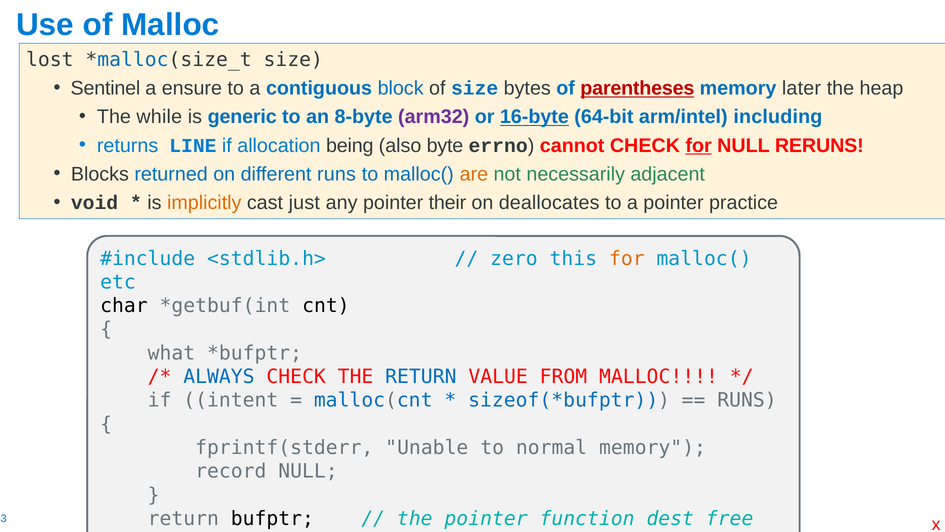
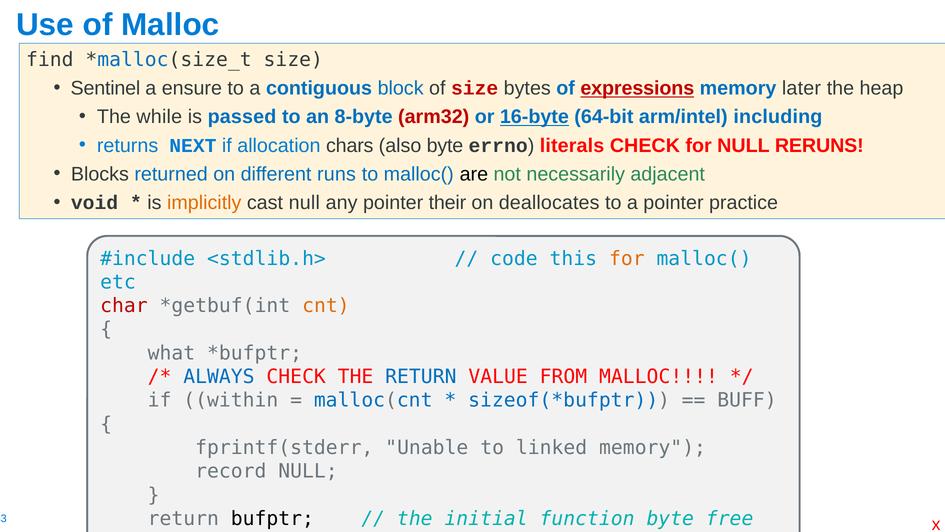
lost: lost -> find (50, 60)
size colour: blue -> red (475, 88)
parentheses: parentheses -> expressions (637, 88)
generic: generic -> passed (242, 117)
arm32 colour: purple -> red (434, 117)
LINE: LINE -> NEXT (193, 145)
being: being -> chars (350, 145)
cannot: cannot -> literals (572, 145)
for underline: present -> none (699, 145)
are colour: orange -> black (474, 174)
cast just: just -> null (304, 202)
zero: zero -> code (514, 258)
char colour: black -> red (124, 306)
cnt colour: black -> orange (326, 306)
intent: intent -> within (231, 400)
RUNS: RUNS -> BUFF (747, 400)
normal: normal -> linked (552, 447)
the pointer: pointer -> initial (486, 518)
function dest: dest -> byte (670, 518)
